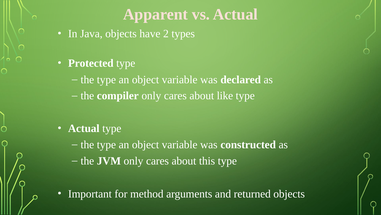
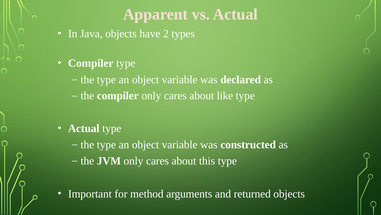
Protected: Protected -> Compiler (91, 63)
